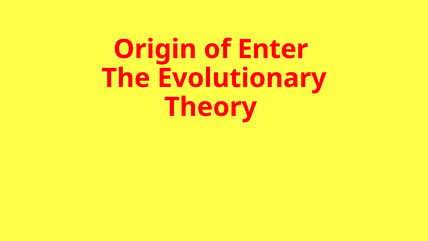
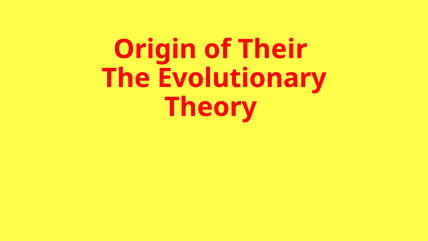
Enter: Enter -> Their (273, 49)
